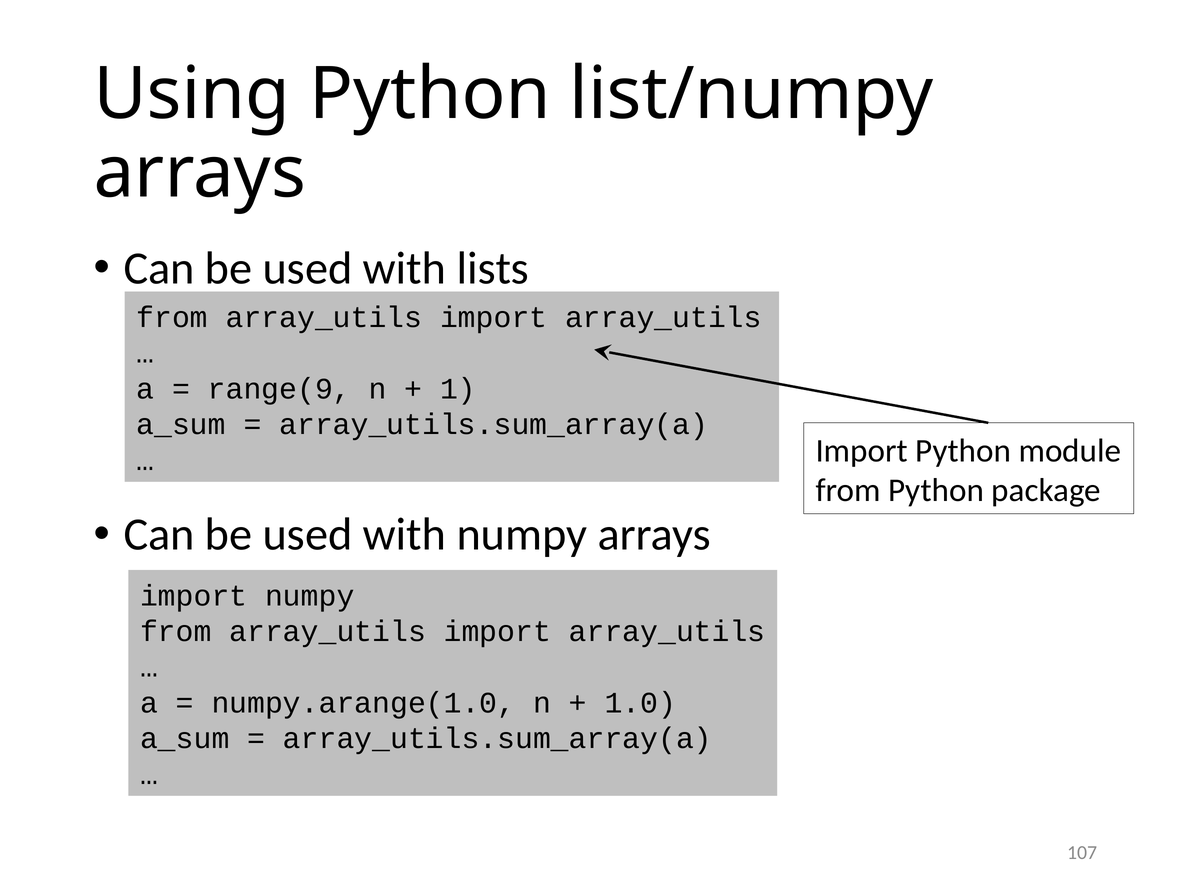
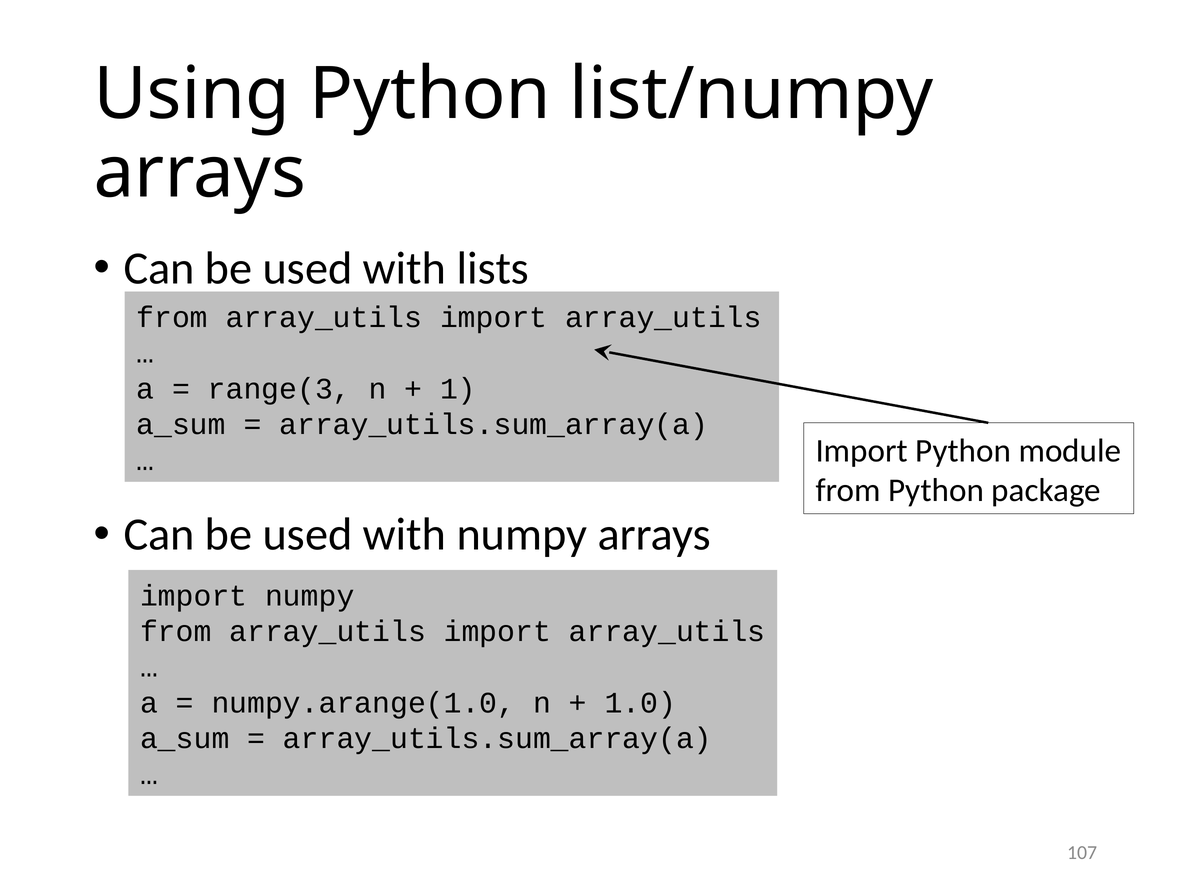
range(9: range(9 -> range(3 (279, 389)
